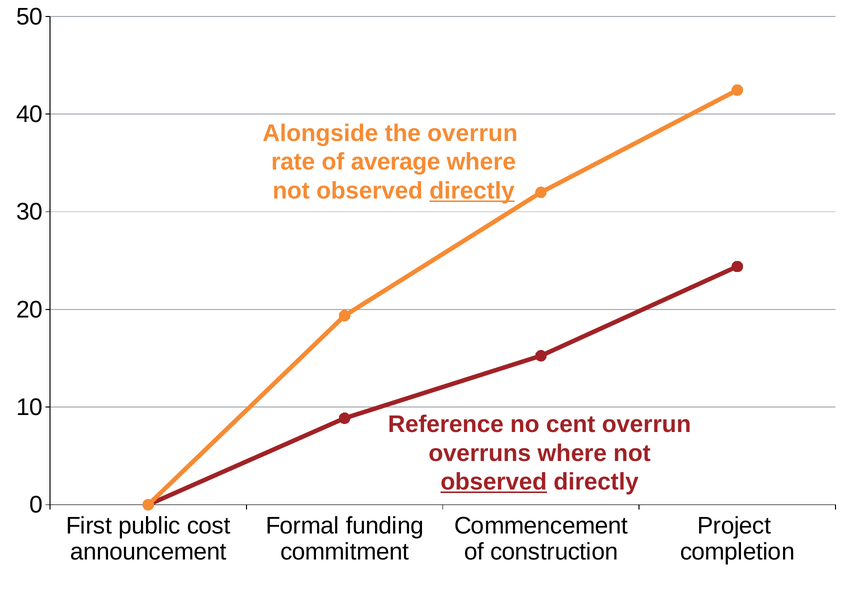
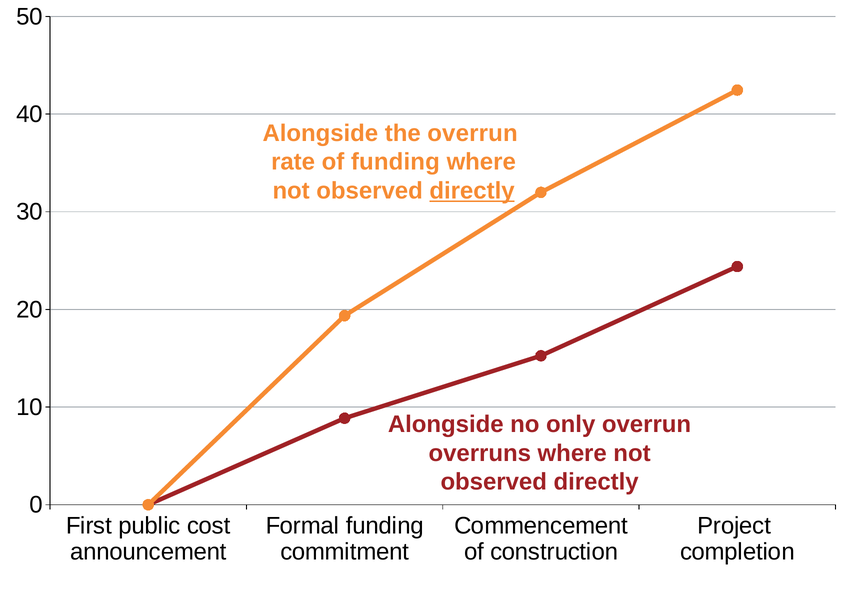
of average: average -> funding (395, 162)
Reference: Reference -> Alongside (446, 424)
cent: cent -> only (571, 424)
observed underline: present -> none (494, 482)
